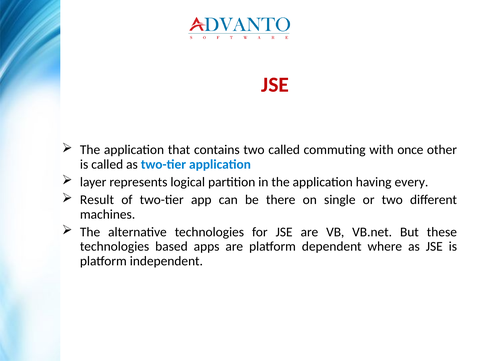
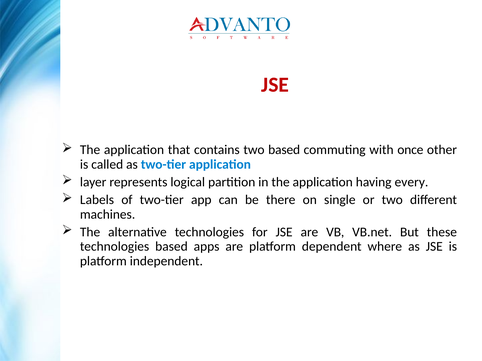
two called: called -> based (284, 150)
Result: Result -> Labels (97, 200)
